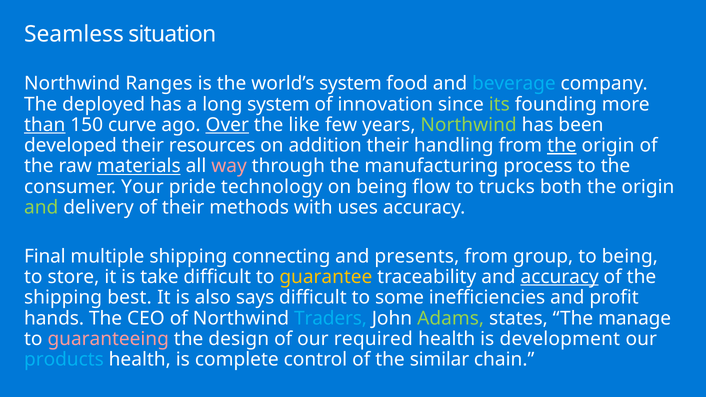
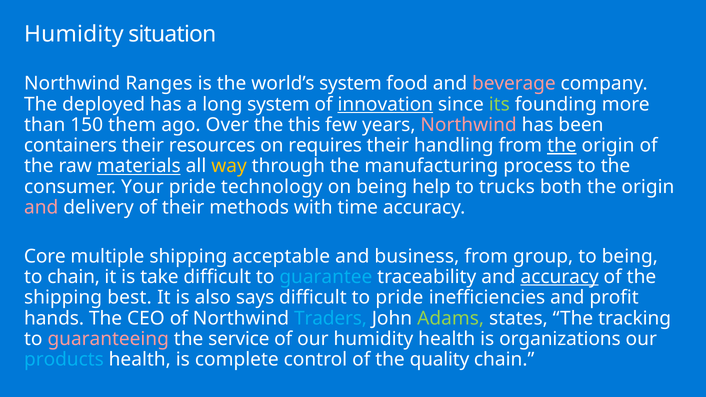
Seamless: Seamless -> Humidity (74, 34)
beverage colour: light blue -> pink (514, 84)
innovation underline: none -> present (385, 104)
than underline: present -> none (45, 125)
curve: curve -> them (132, 125)
Over underline: present -> none (227, 125)
like: like -> this (304, 125)
Northwind colour: light green -> pink (469, 125)
developed: developed -> containers (70, 146)
addition: addition -> requires (325, 146)
way colour: pink -> yellow (229, 166)
flow: flow -> help (432, 187)
and colour: light green -> pink (41, 207)
uses: uses -> time (358, 207)
Final: Final -> Core (45, 256)
connecting: connecting -> acceptable (281, 256)
presents: presents -> business (417, 256)
to store: store -> chain (74, 277)
guarantee colour: yellow -> light blue (326, 277)
to some: some -> pride (399, 298)
manage: manage -> tracking (635, 318)
design: design -> service (239, 339)
our required: required -> humidity (373, 339)
development: development -> organizations (560, 339)
similar: similar -> quality (439, 360)
